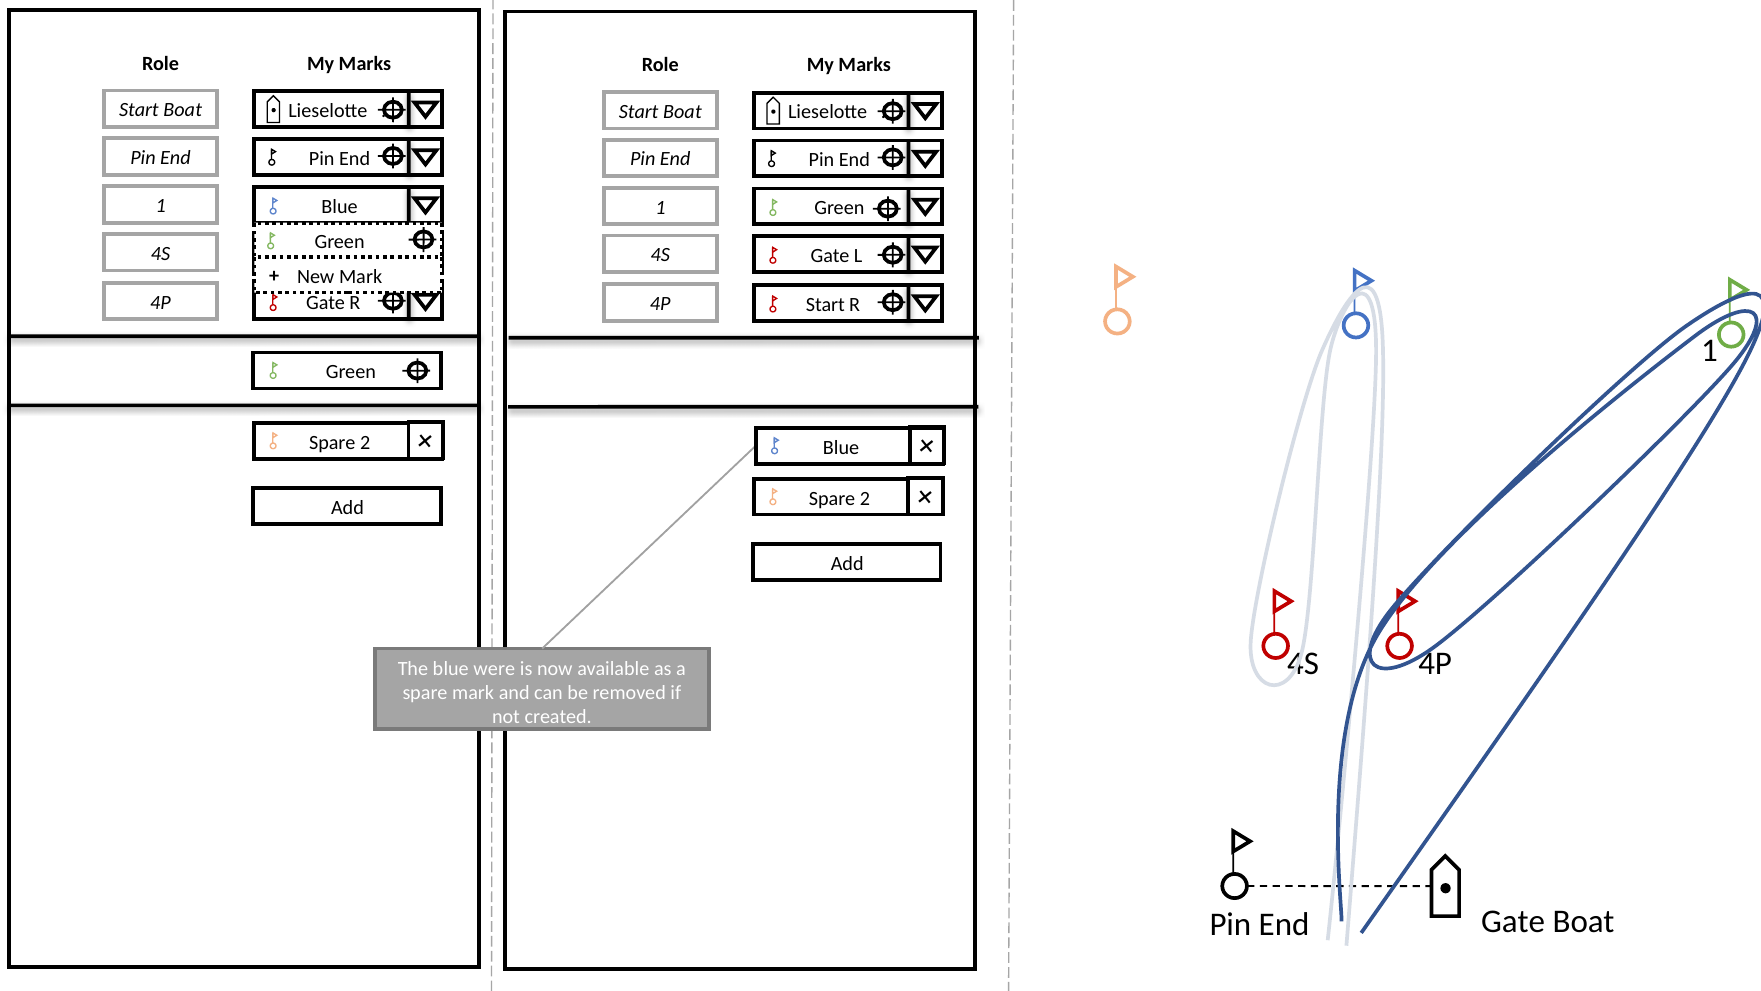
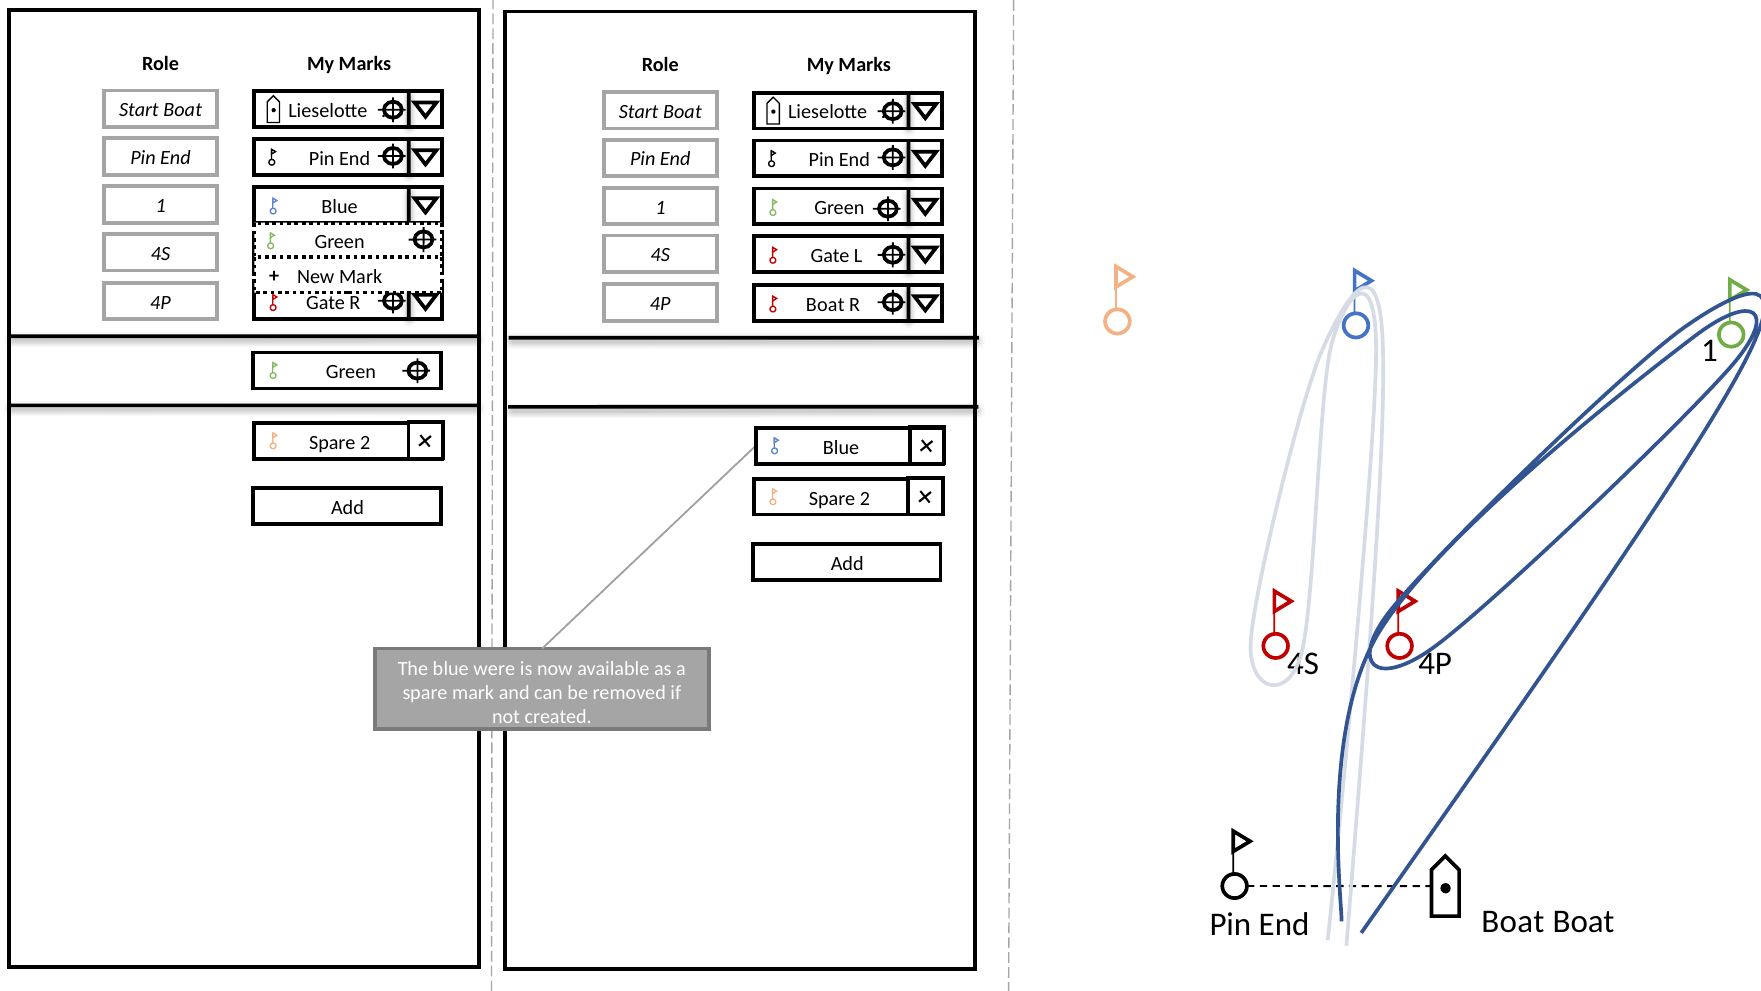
Start: Start -> Boat (825, 304)
Gate: Gate -> Boat (1513, 921)
